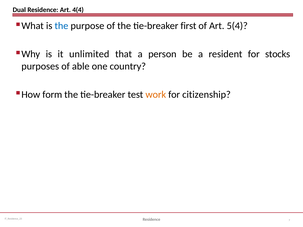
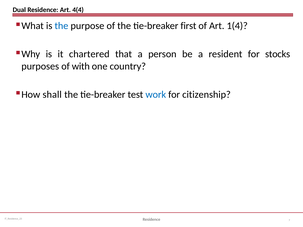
5(4: 5(4 -> 1(4 (237, 26)
unlimited: unlimited -> chartered (89, 54)
able: able -> with (81, 66)
form: form -> shall (52, 95)
work colour: orange -> blue (156, 95)
